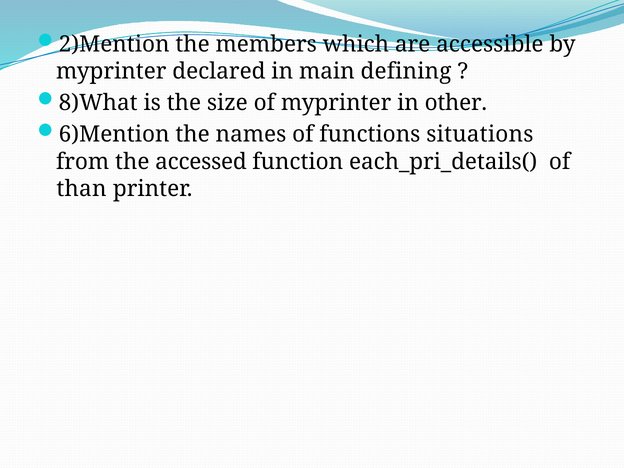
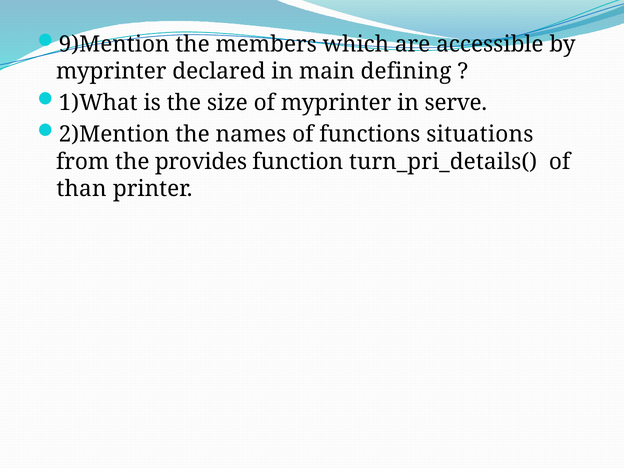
2)Mention: 2)Mention -> 9)Mention (114, 44)
8)What: 8)What -> 1)What (98, 103)
other: other -> serve (456, 103)
6)Mention: 6)Mention -> 2)Mention (114, 134)
accessed: accessed -> provides (201, 162)
each_pri_details(: each_pri_details( -> turn_pri_details( (443, 162)
